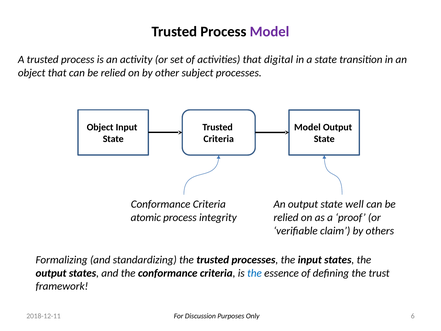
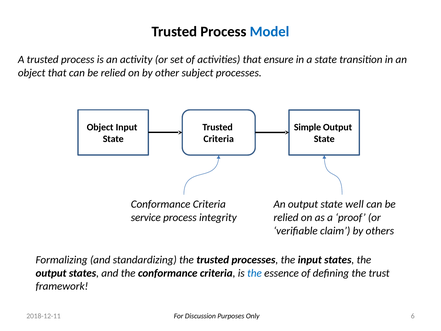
Model colour: purple -> blue (269, 32)
digital: digital -> ensure (279, 59)
Model: Model -> Simple (307, 127)
atomic: atomic -> service (146, 217)
